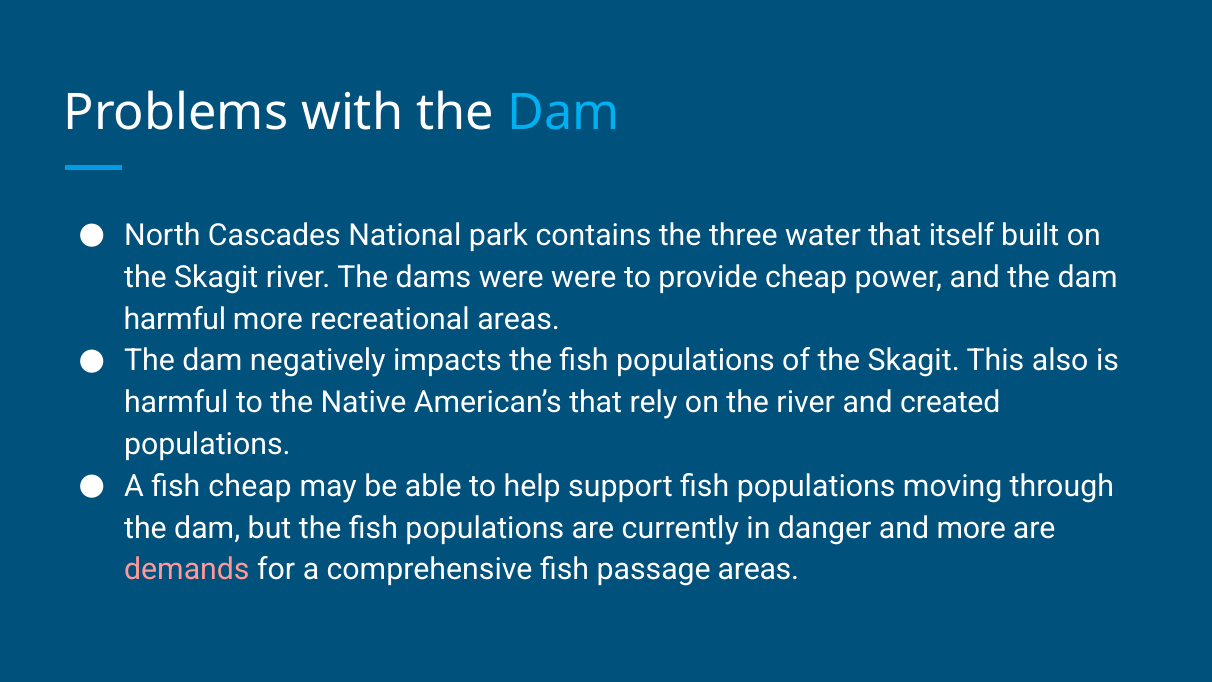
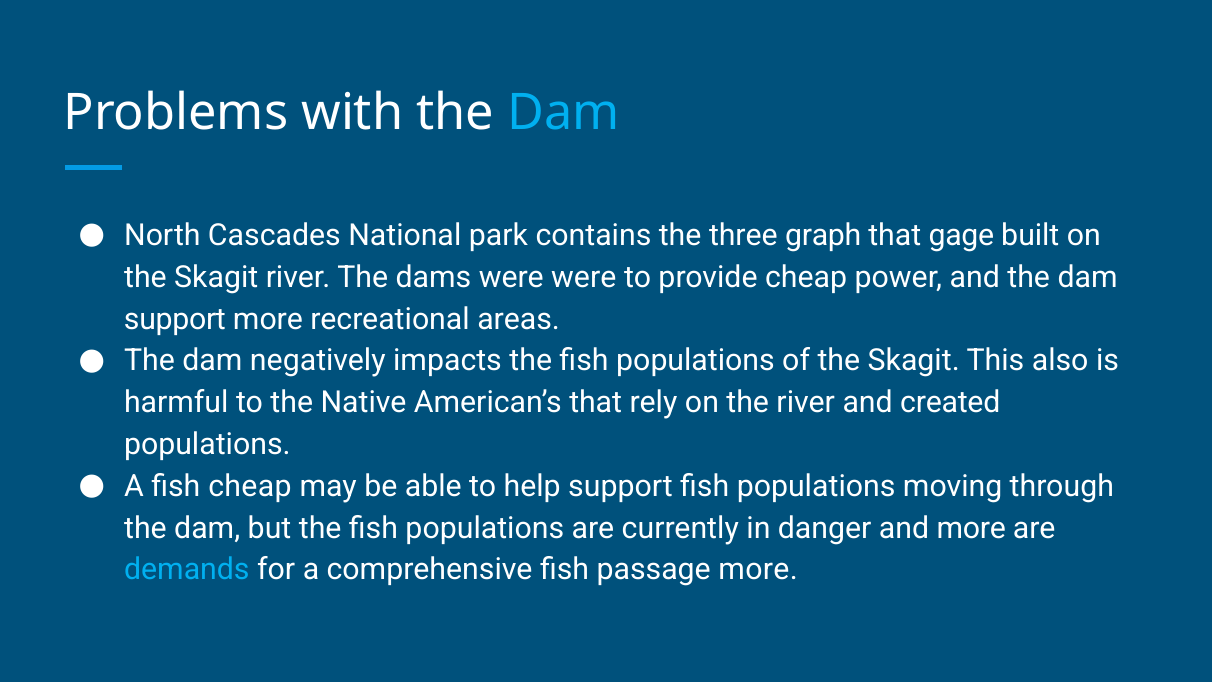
water: water -> graph (823, 235)
itself: itself -> gage (961, 235)
harmful: harmful -> support (175, 319)
demands colour: pink -> light blue (187, 570)
passage areas: areas -> more (758, 570)
